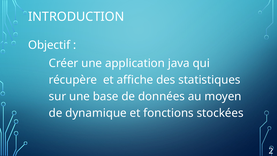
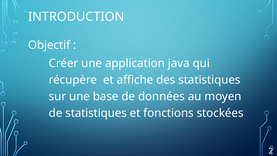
de dynamique: dynamique -> statistiques (96, 113)
